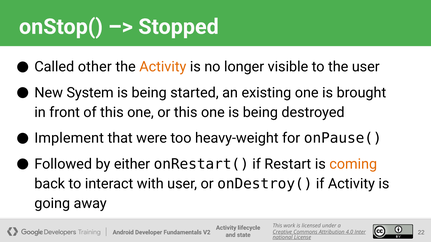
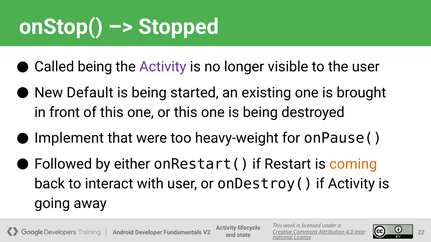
Called other: other -> being (95, 67)
Activity colour: orange -> purple (163, 67)
System: System -> Default (90, 93)
